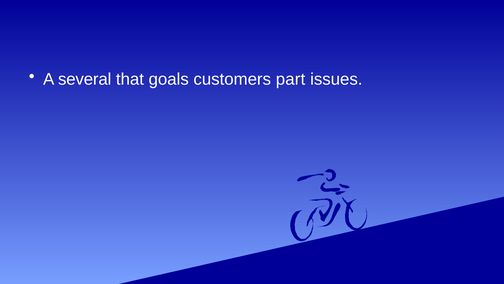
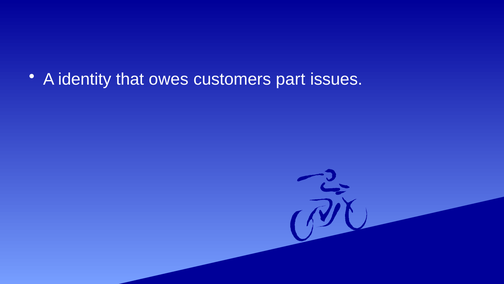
several: several -> identity (85, 79)
goals: goals -> owes (169, 79)
